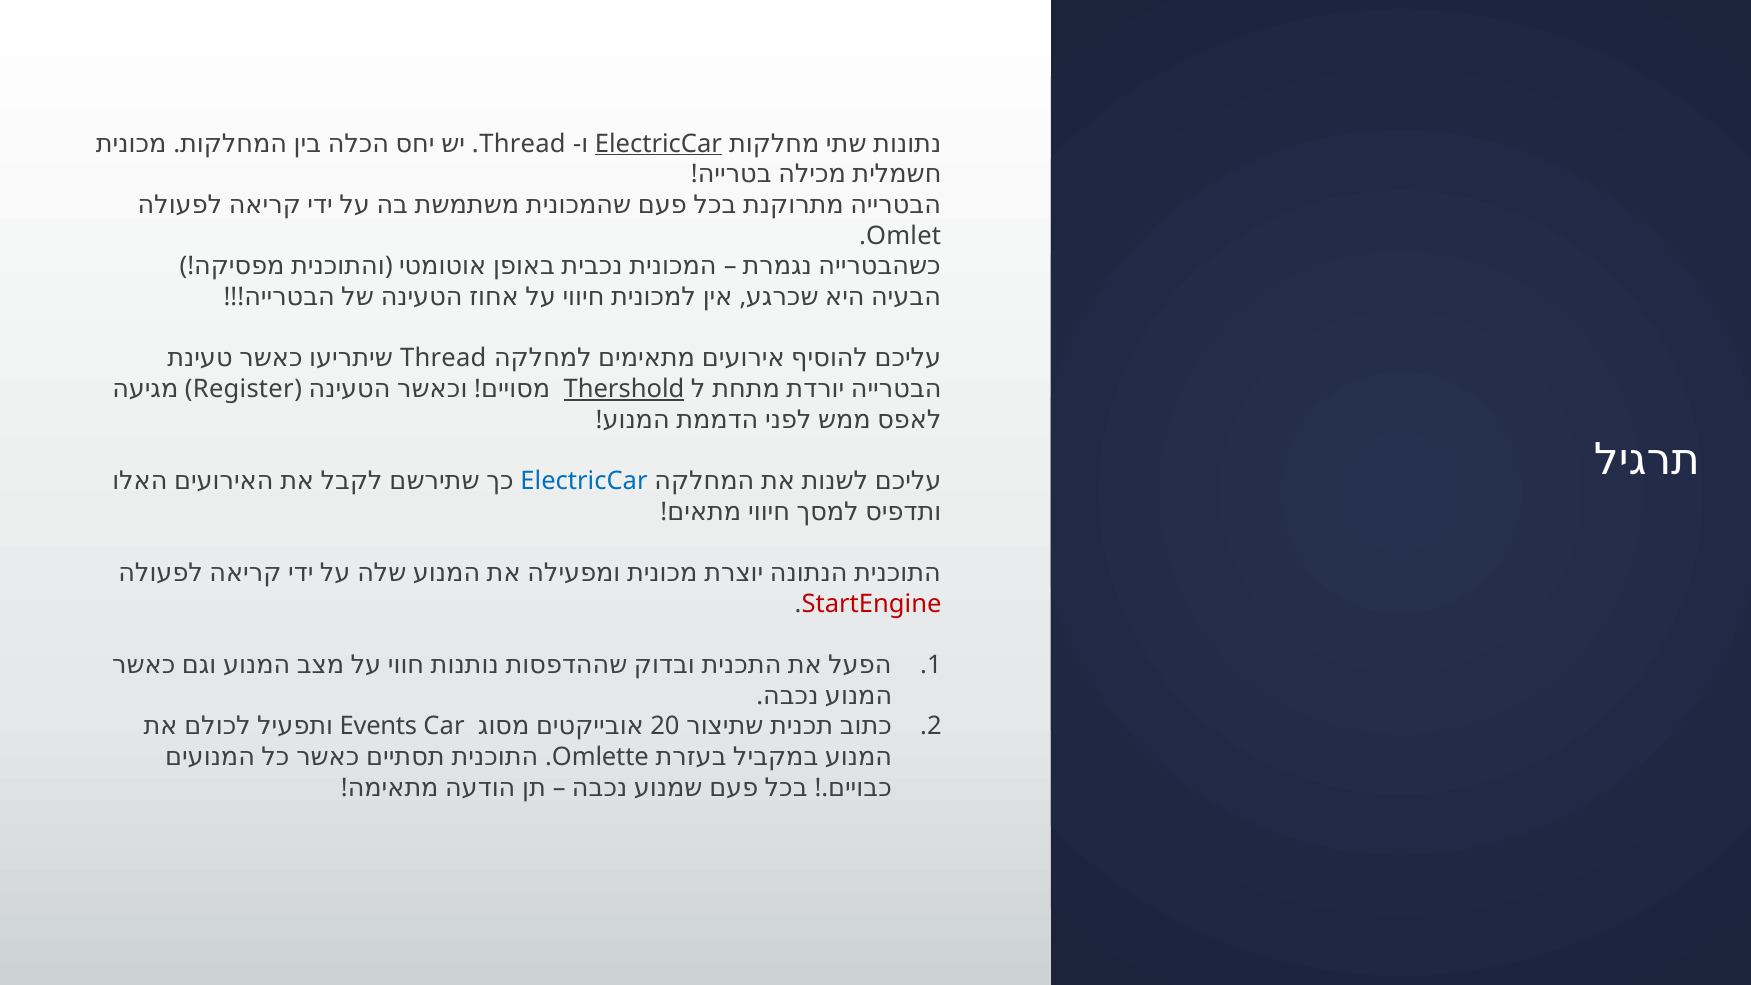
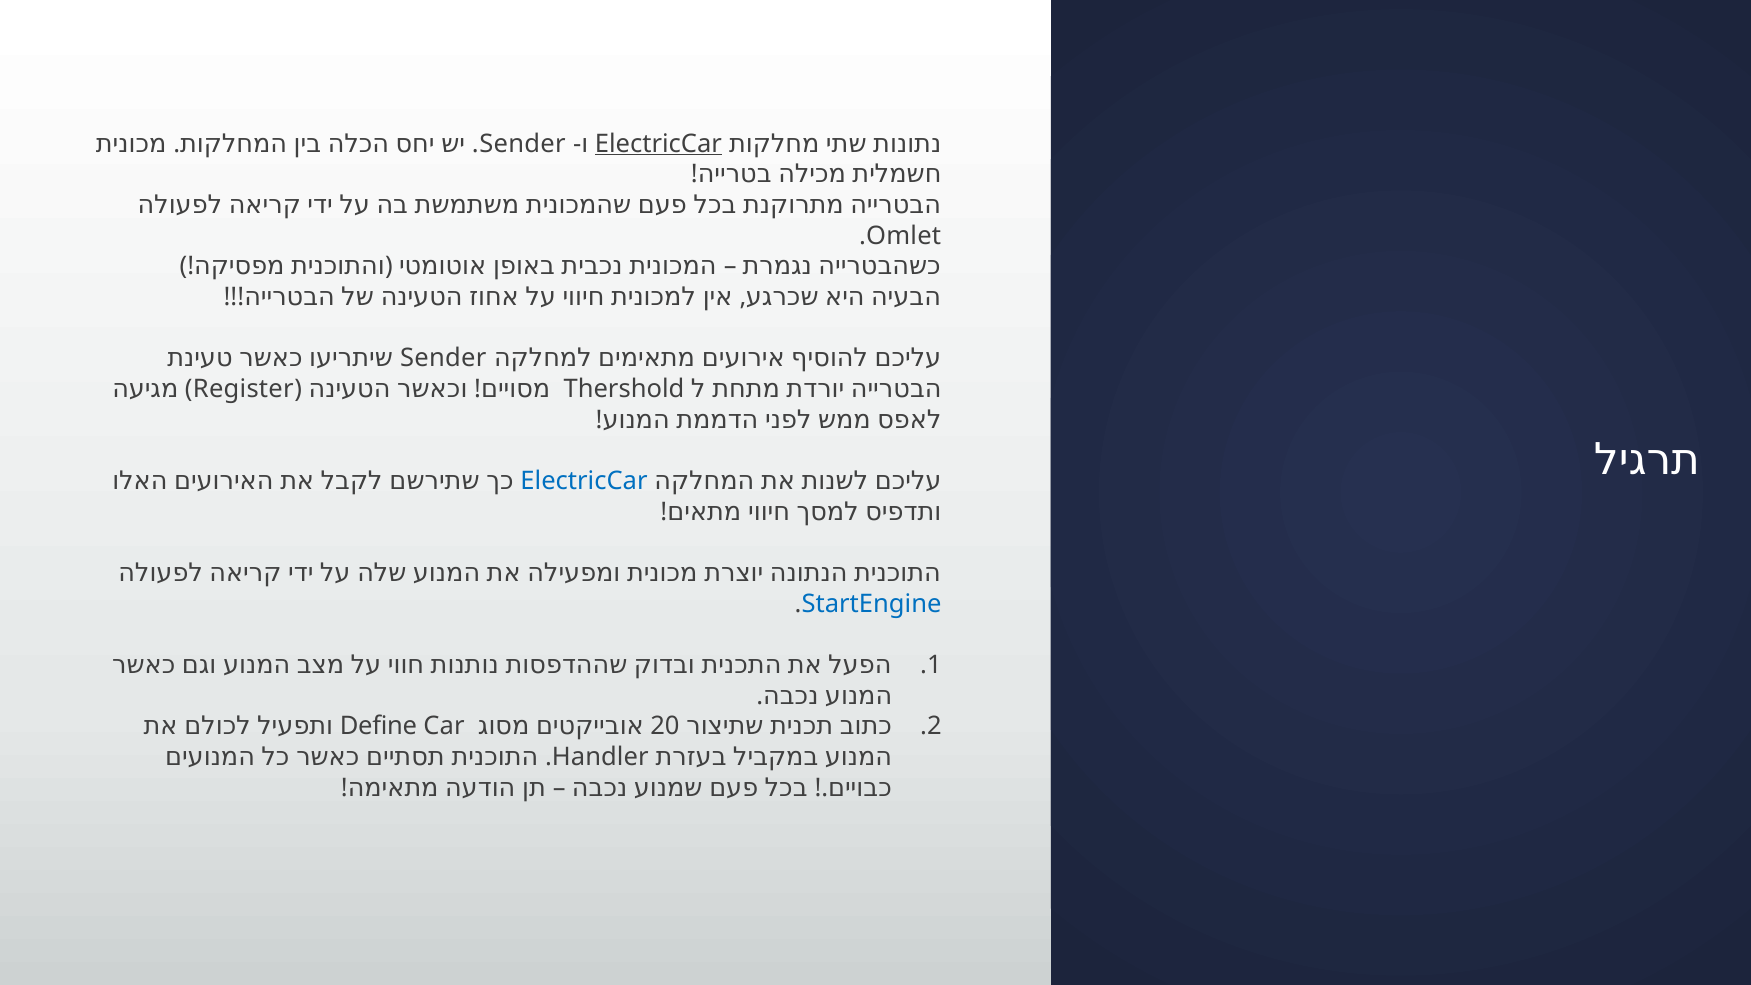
Thread: Thread -> Sender (522, 144)
Thread: Thread -> Sender (443, 358)
Thershold underline: present -> none (624, 389)
StartEngine colour: red -> blue (872, 604)
Events: Events -> Define (378, 726)
Omlette: Omlette -> Handler (600, 757)
